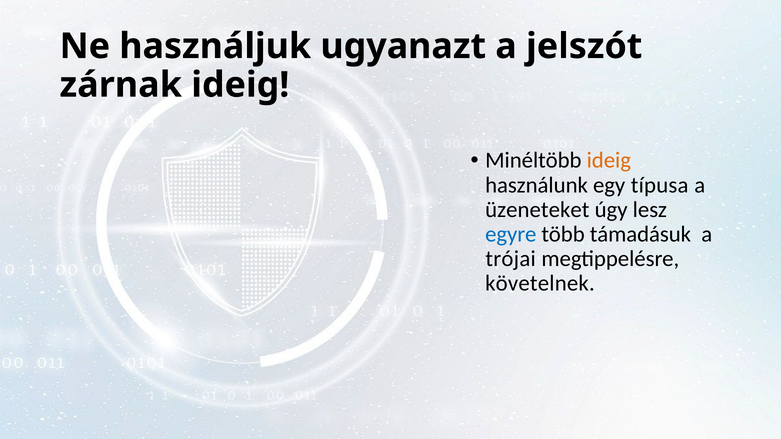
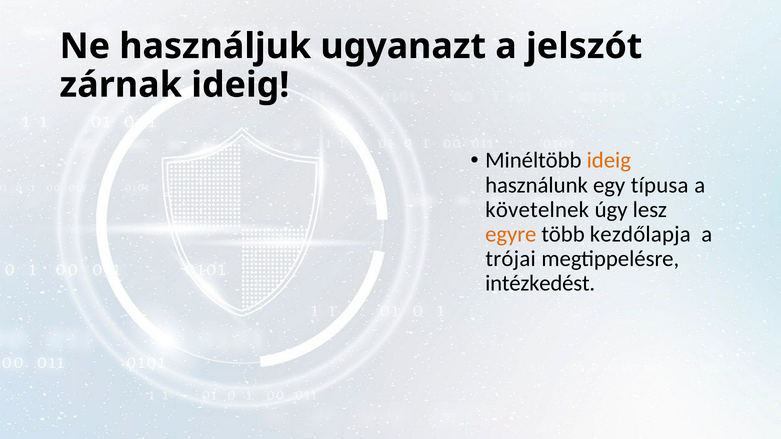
üzeneteket: üzeneteket -> követelnek (537, 210)
egyre colour: blue -> orange (511, 234)
támadásuk: támadásuk -> kezdőlapja (640, 234)
követelnek: követelnek -> intézkedést (540, 284)
